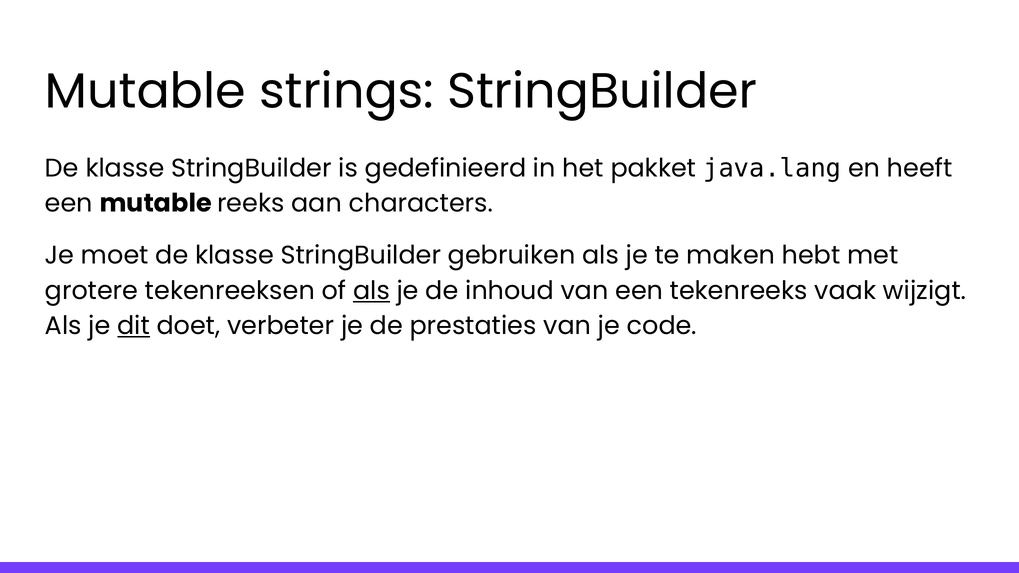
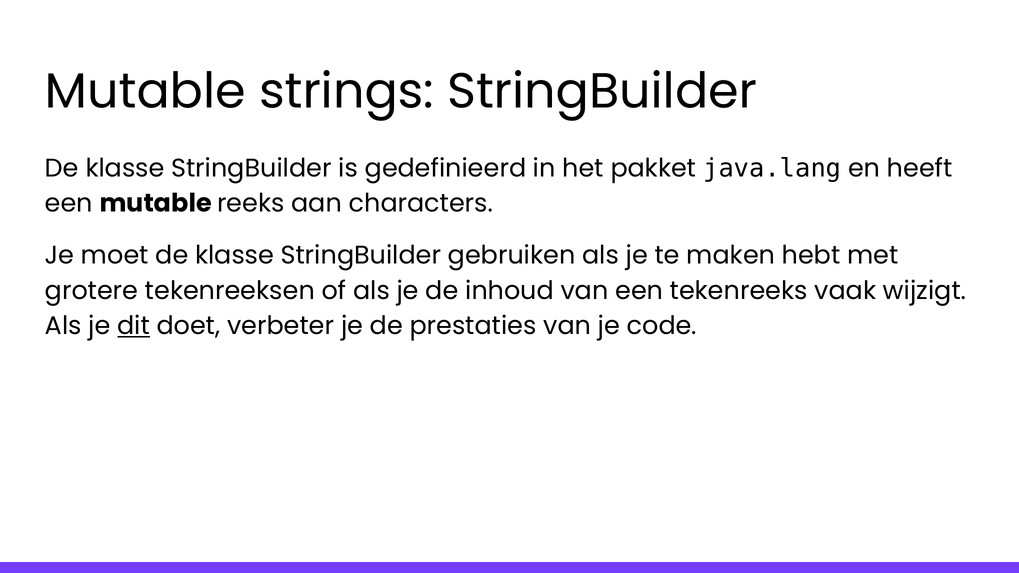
als underline: present -> none (371, 291)
